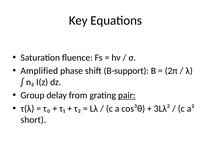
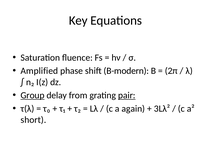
B-support: B-support -> B-modern (126, 71)
Group underline: none -> present (33, 95)
cos³θ: cos³θ -> again (133, 108)
